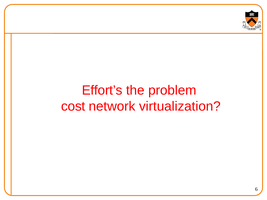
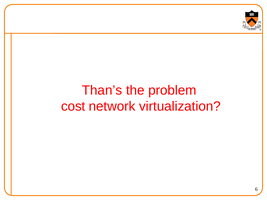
Effort’s: Effort’s -> Than’s (102, 90)
